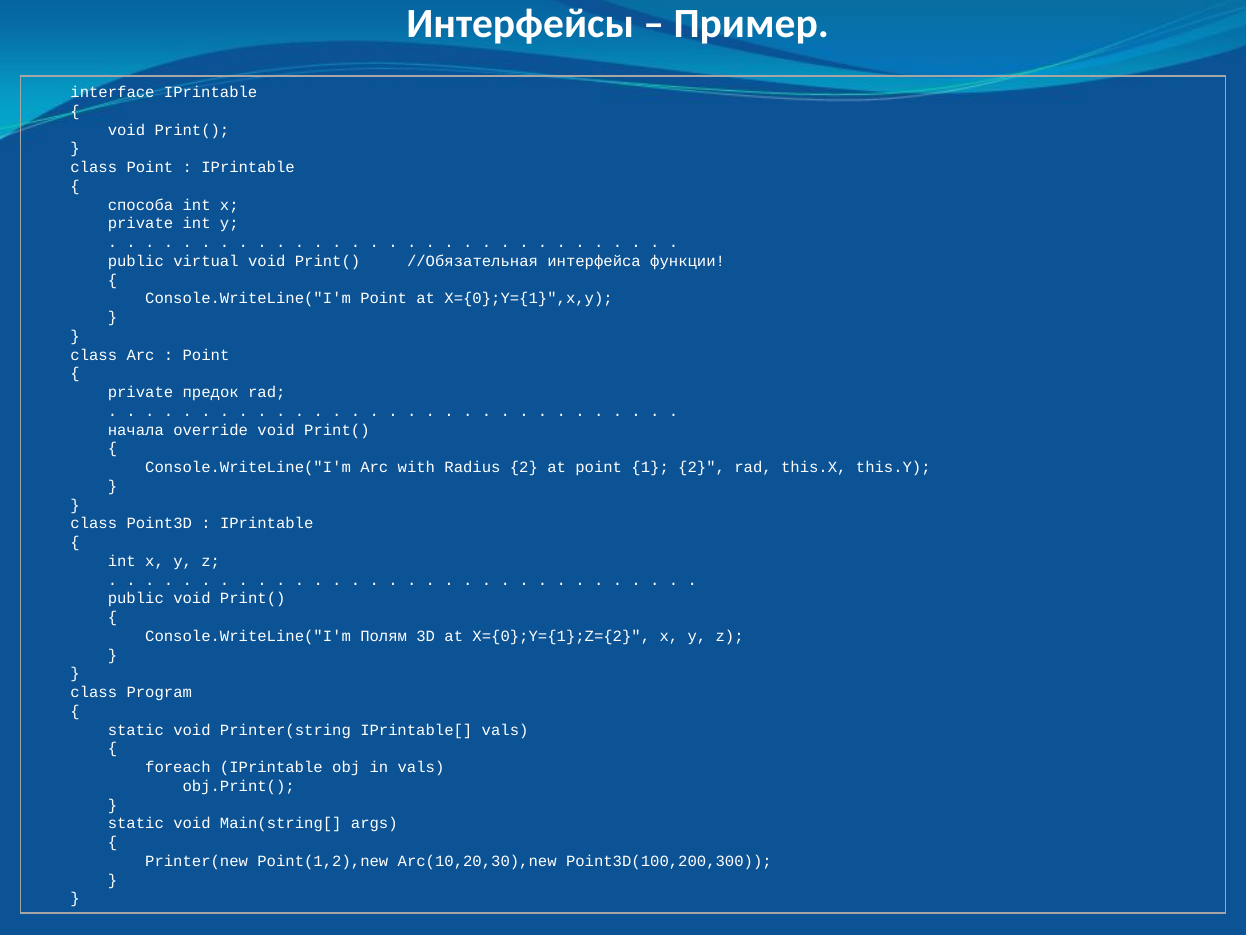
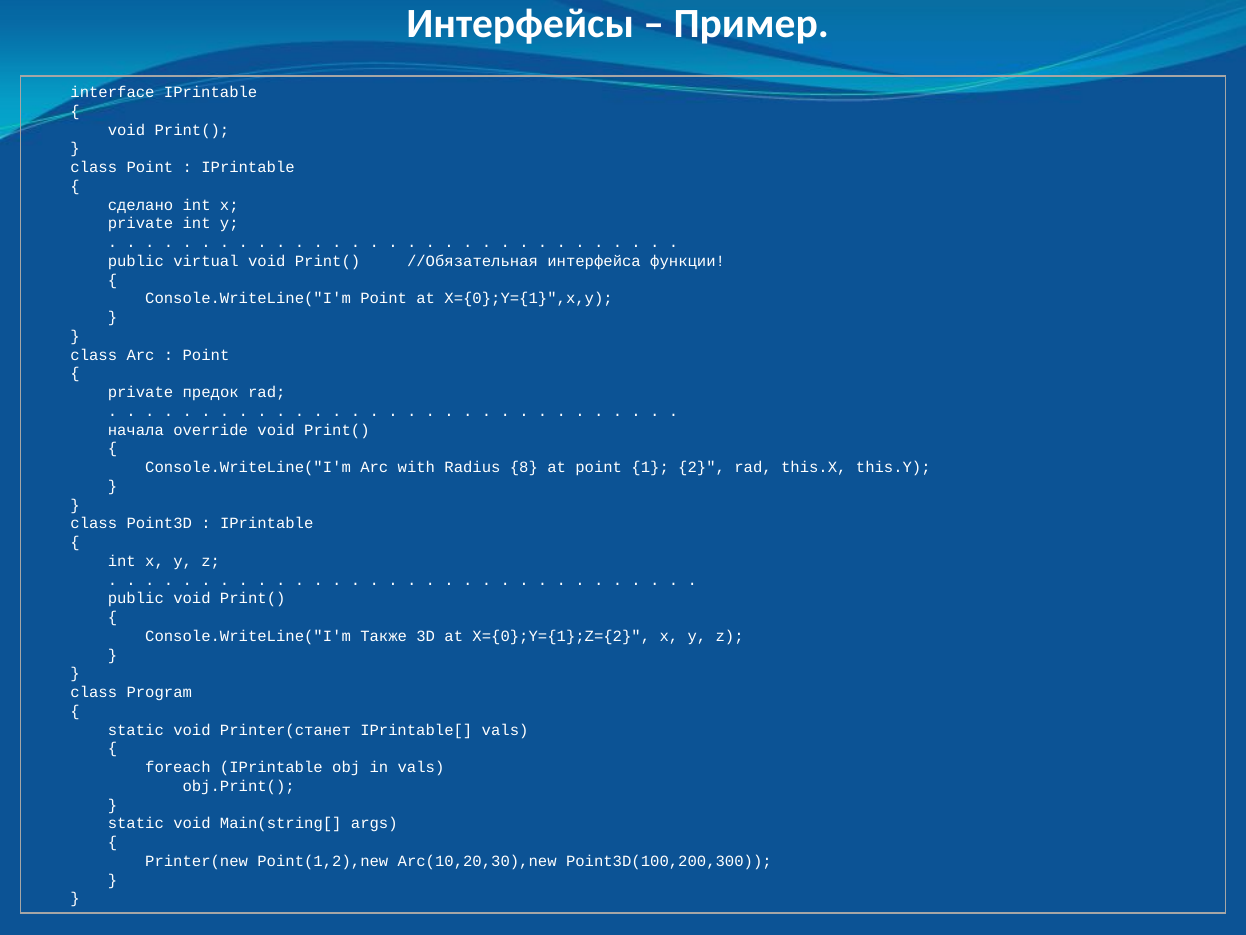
способа: способа -> сделано (141, 205)
Radius 2: 2 -> 8 (524, 467)
Полям: Полям -> Также (384, 636)
Printer(string: Printer(string -> Printer(станет (285, 730)
